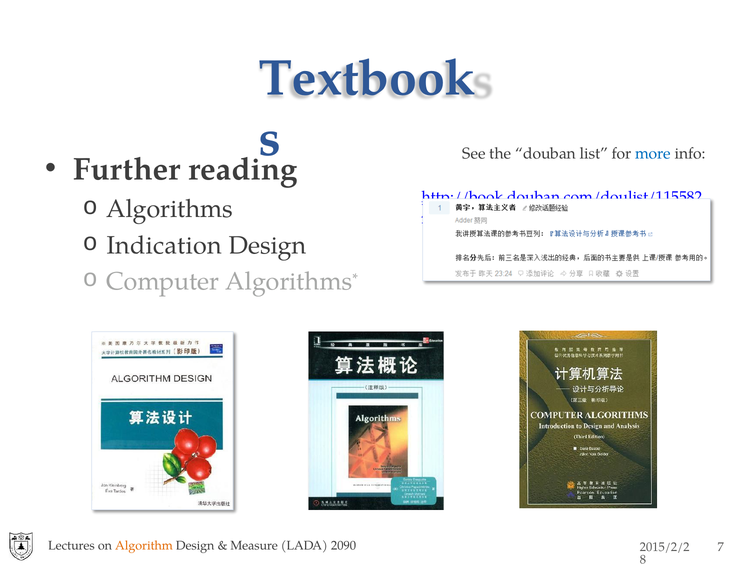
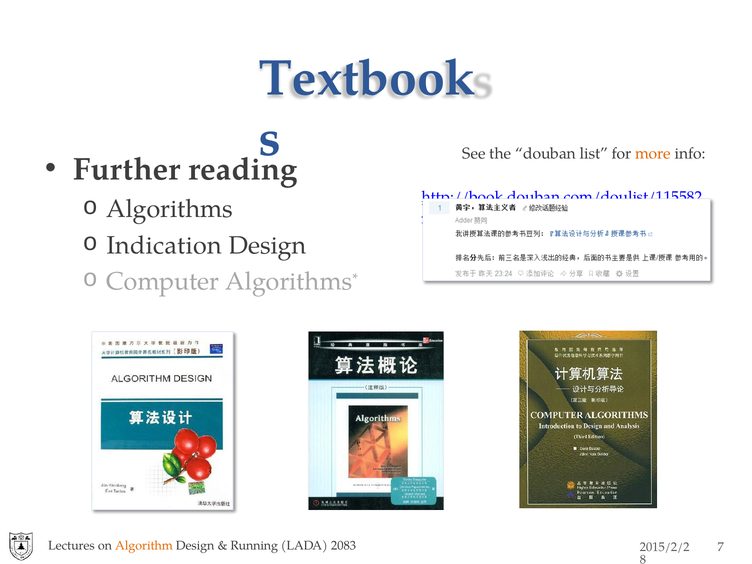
more colour: blue -> orange (653, 154)
Measure: Measure -> Running (254, 546)
2090: 2090 -> 2083 (344, 546)
